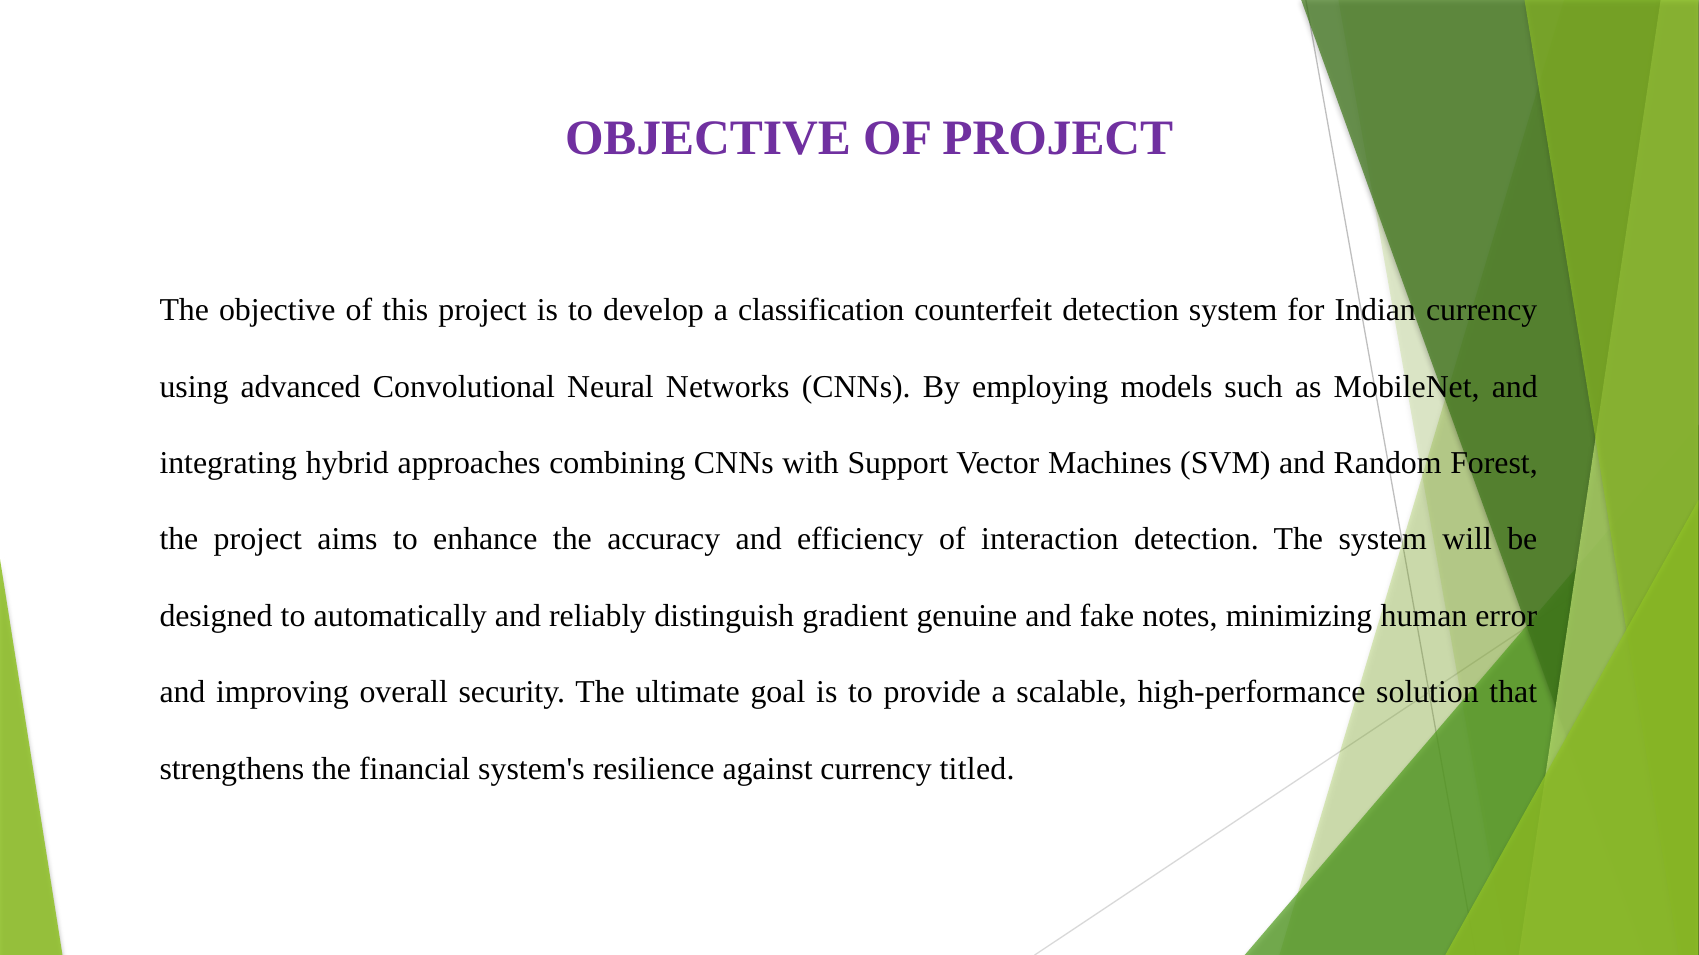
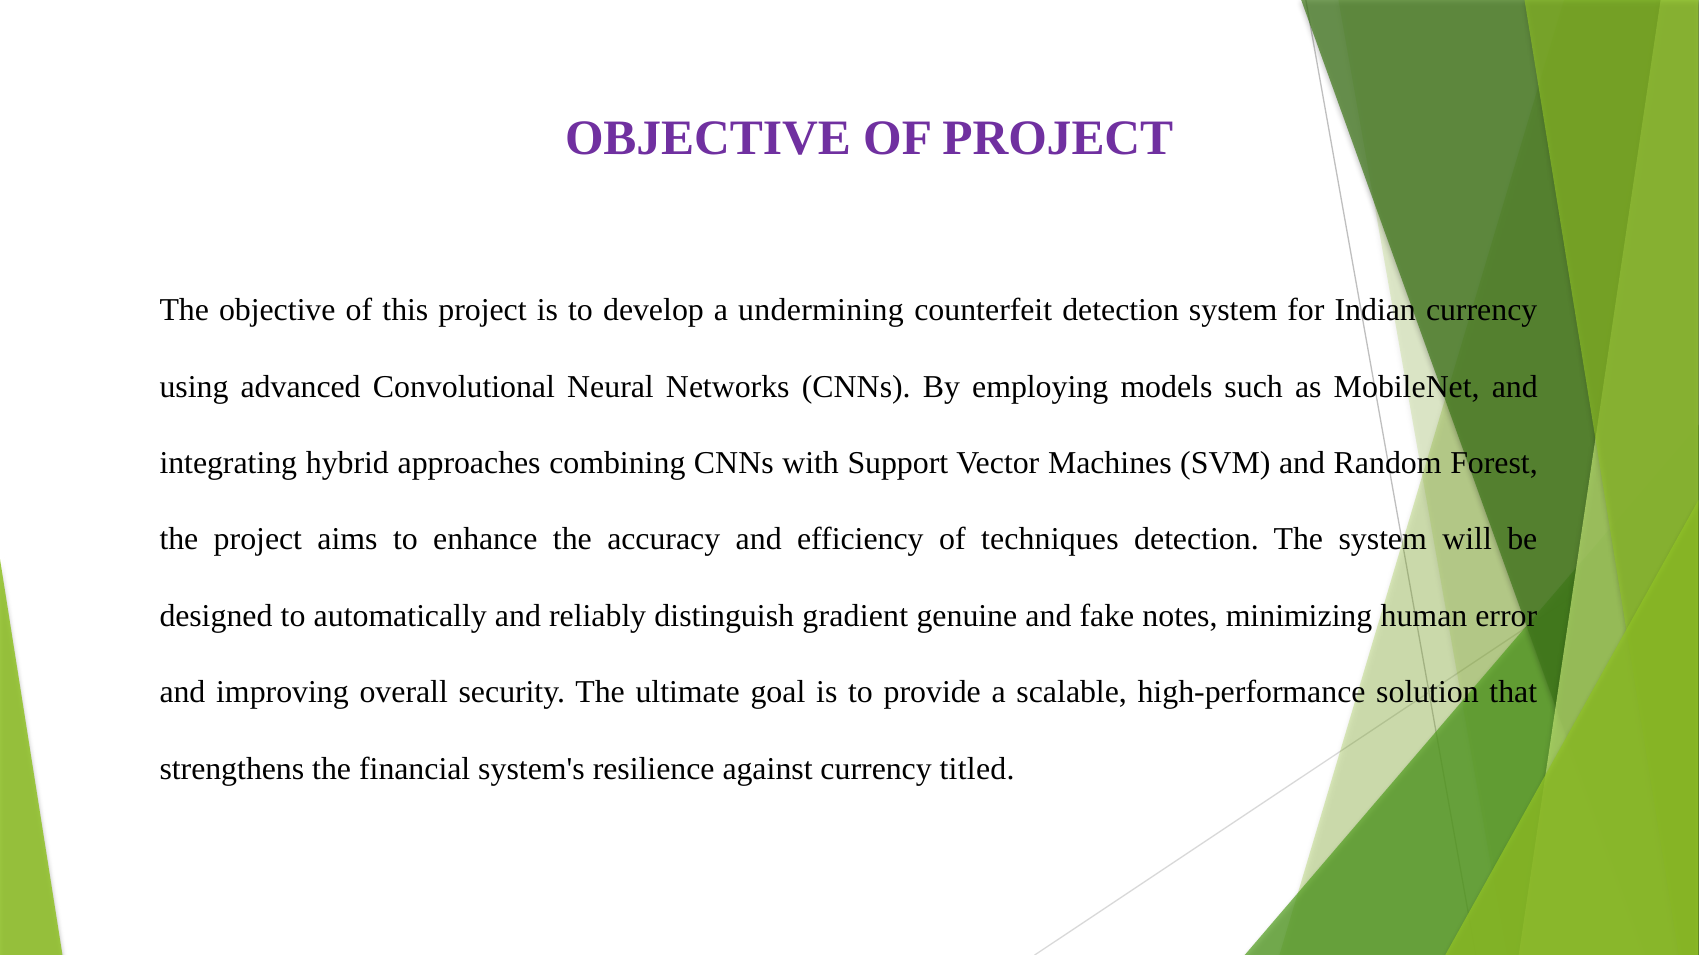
classification: classification -> undermining (821, 310)
interaction: interaction -> techniques (1050, 540)
